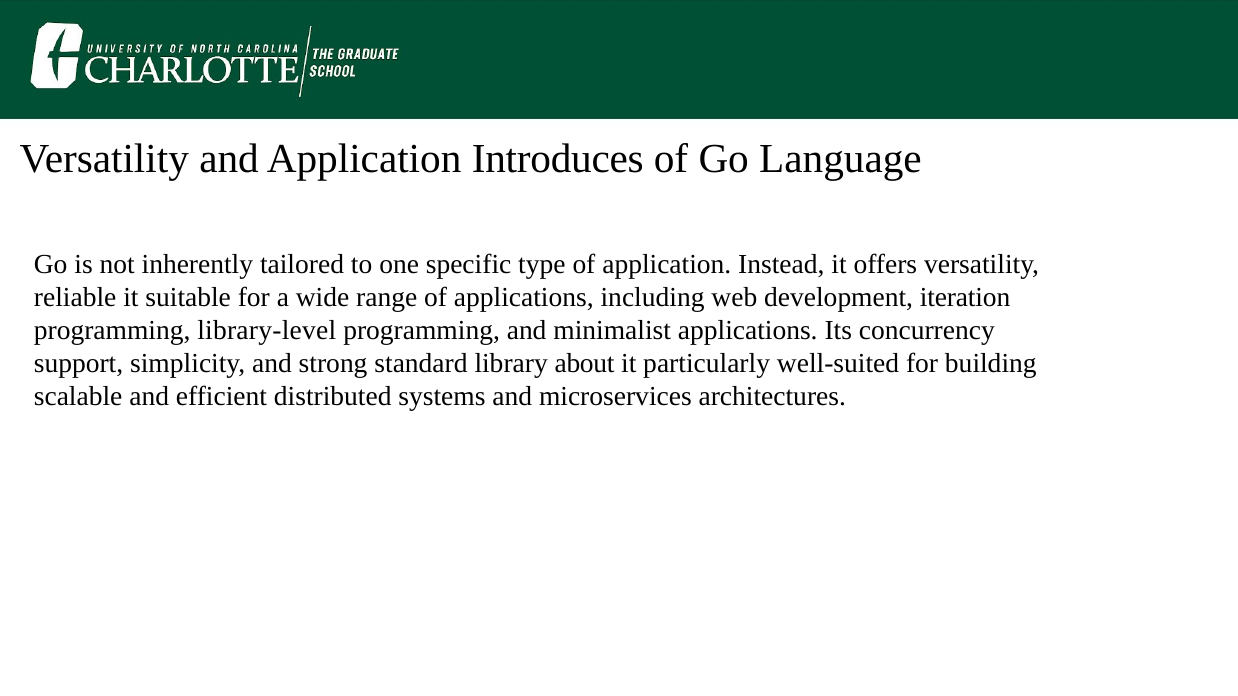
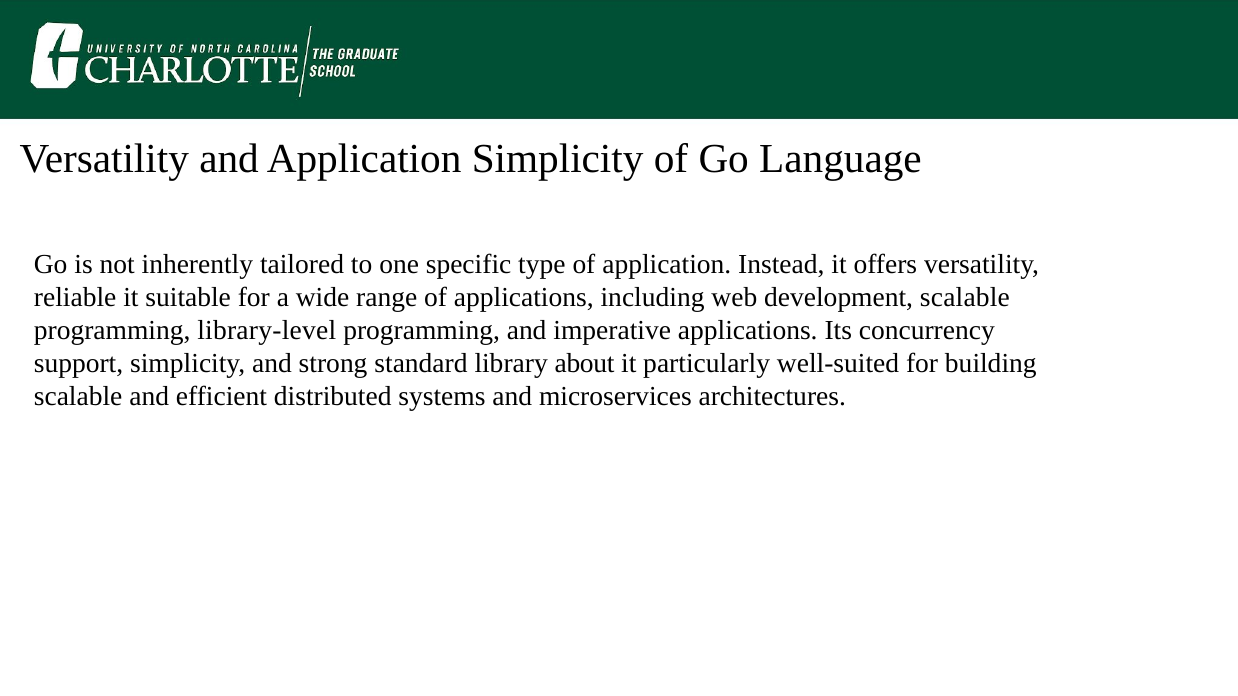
Application Introduces: Introduces -> Simplicity (558, 159)
development iteration: iteration -> scalable (965, 297)
minimalist: minimalist -> imperative (612, 330)
